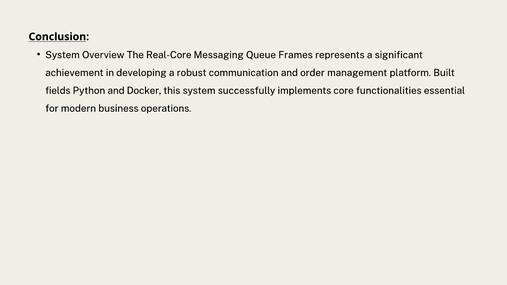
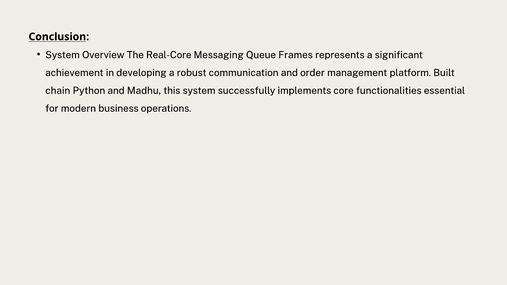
fields: fields -> chain (58, 91)
Docker: Docker -> Madhu (144, 91)
